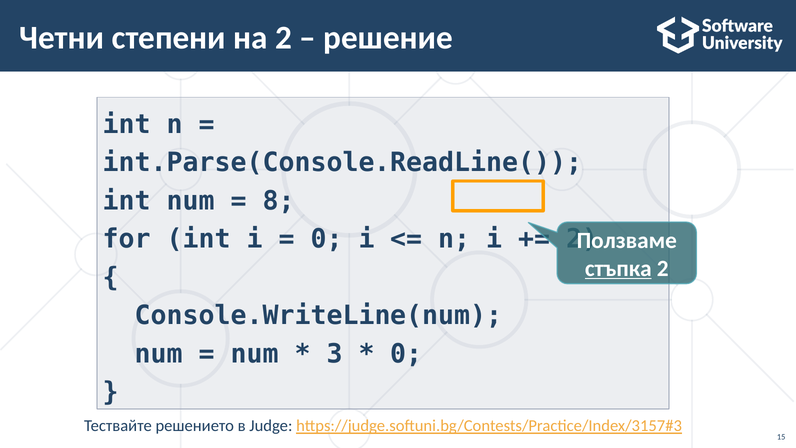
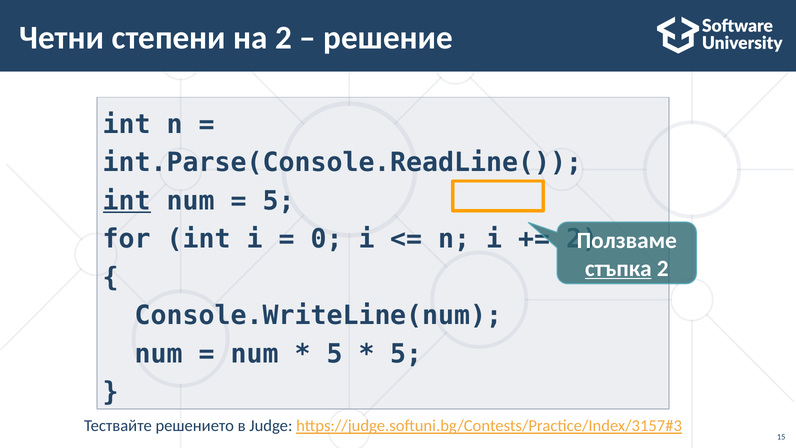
int underline: none -> present (127, 201)
8: 8 -> 5 (279, 201)
3: 3 -> 5 (335, 354)
0: 0 -> 5 (406, 354)
